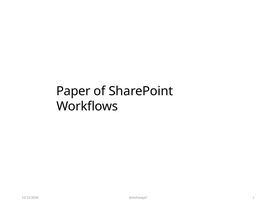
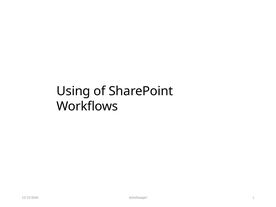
Paper: Paper -> Using (73, 91)
